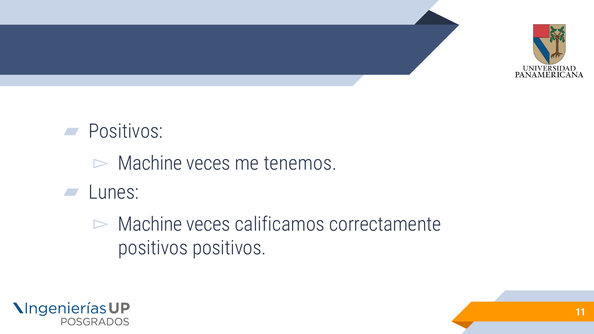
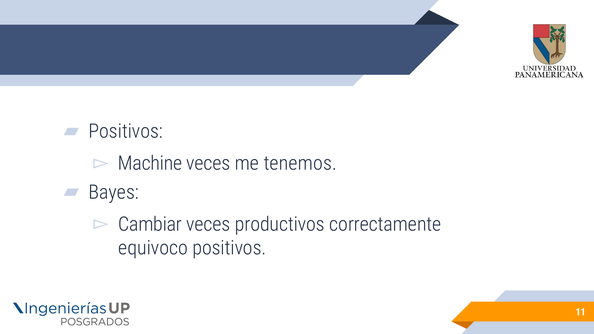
Lunes: Lunes -> Bayes (114, 192)
Machine: Machine -> Cambiar (150, 224)
calificamos: calificamos -> productivos (280, 224)
positivos: positivos -> equivoco (153, 248)
